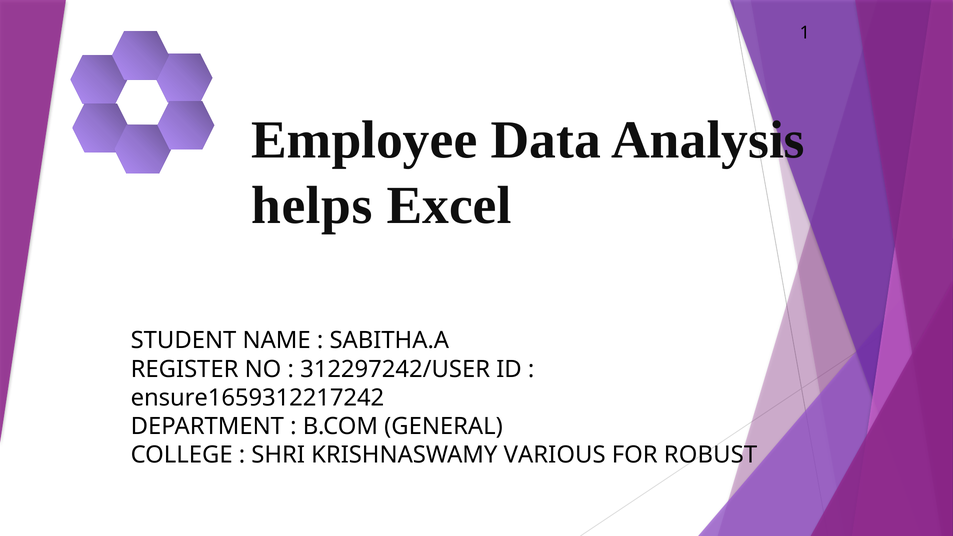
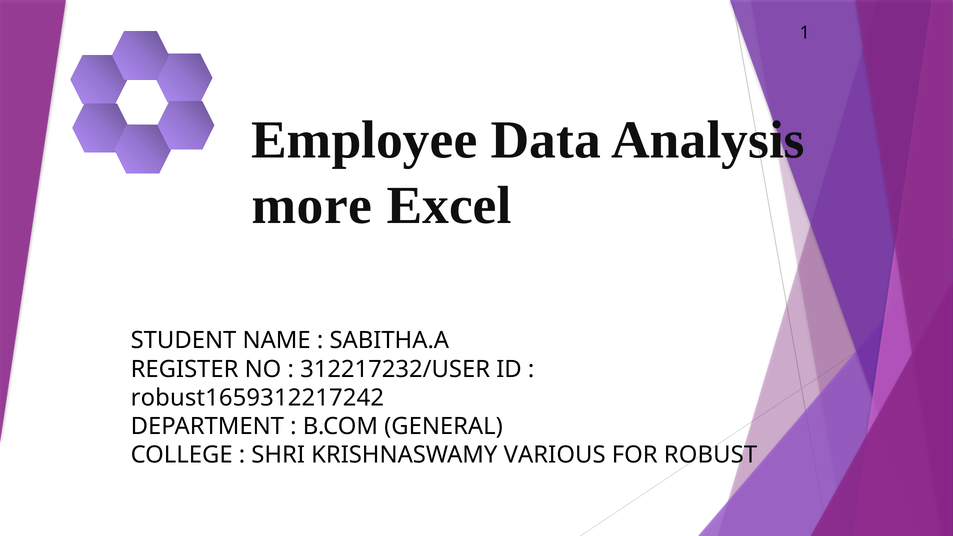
helps: helps -> more (312, 205)
312297242/USER: 312297242/USER -> 312217232/USER (395, 369)
ensure1659312217242: ensure1659312217242 -> robust1659312217242 (257, 398)
